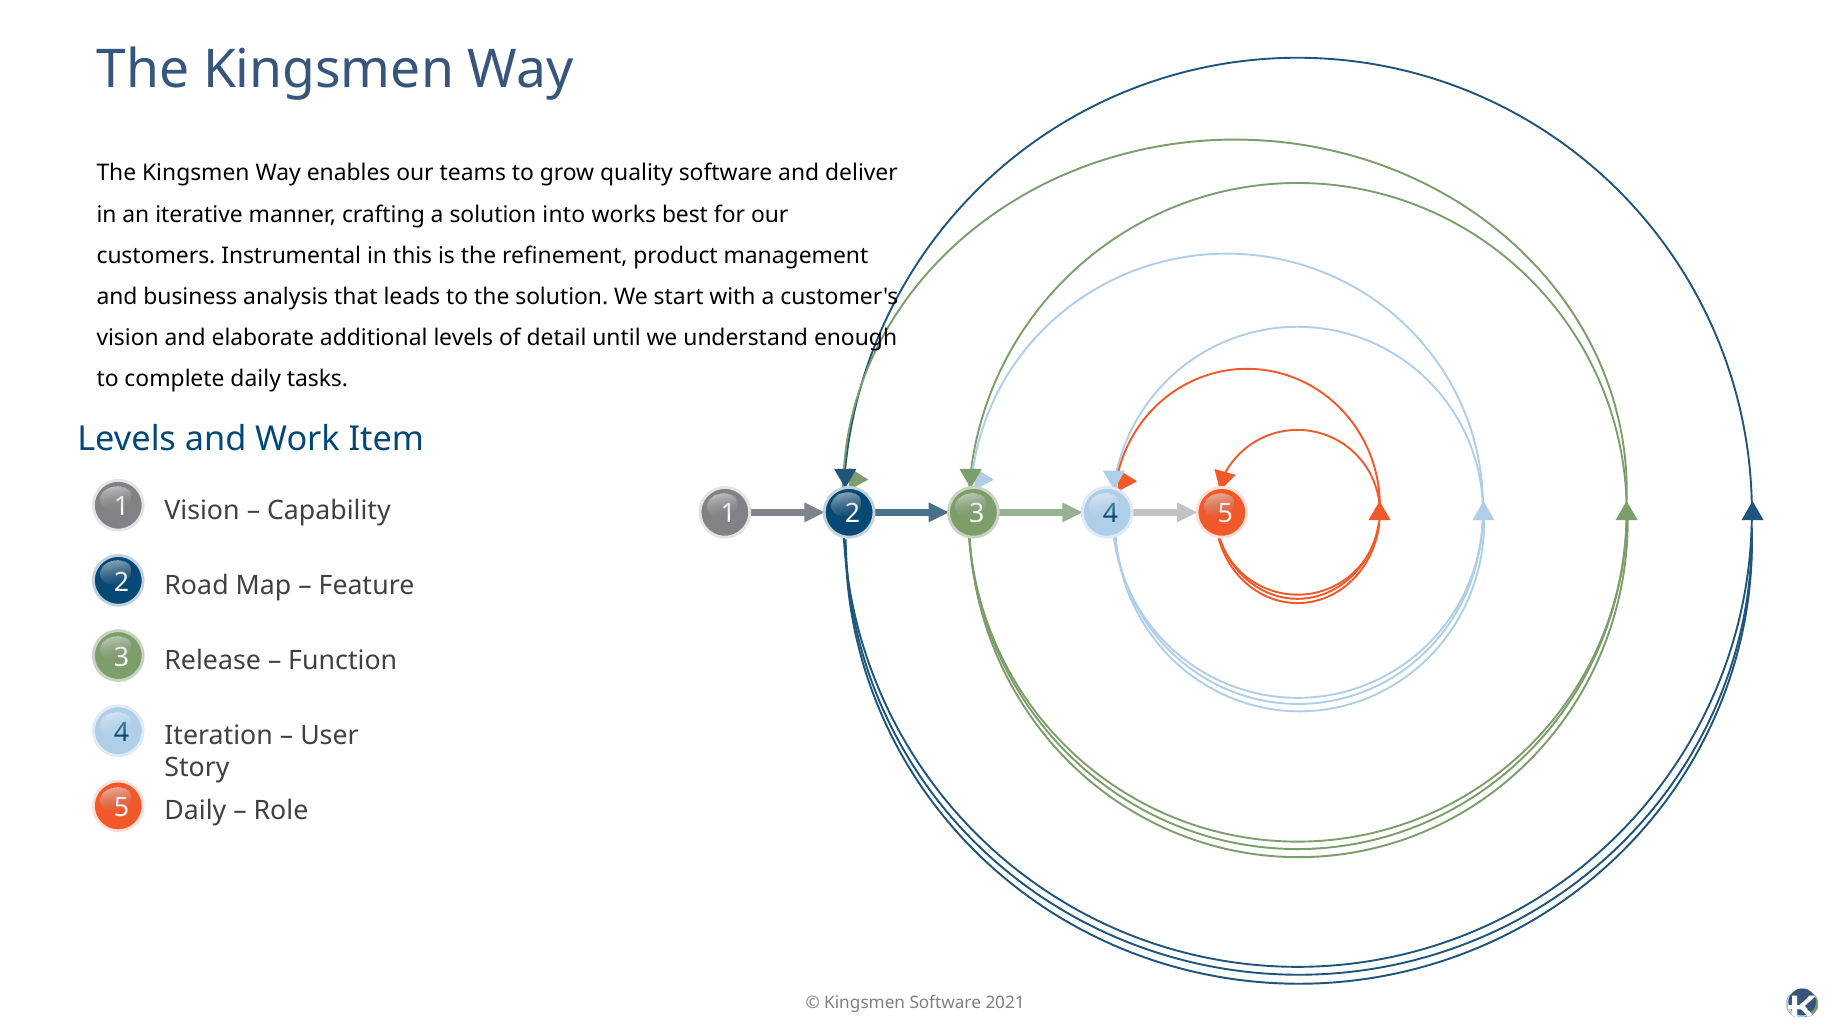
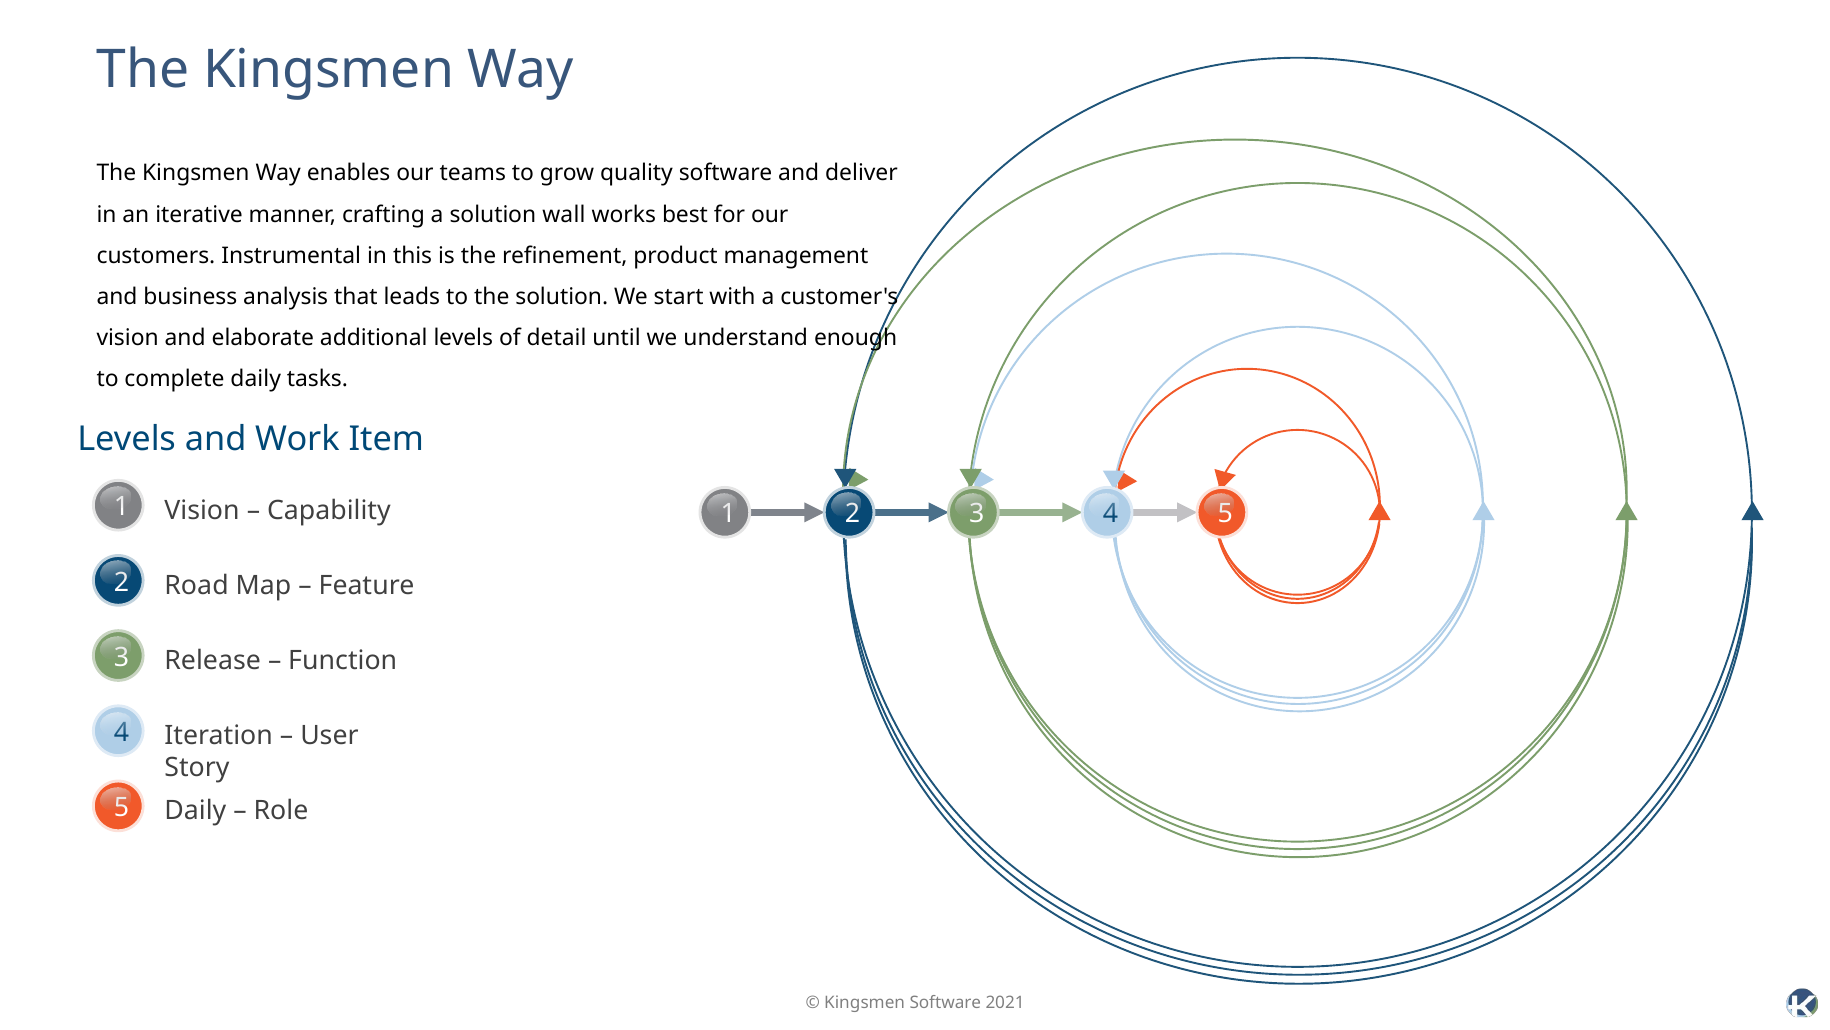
into: into -> wall (564, 214)
